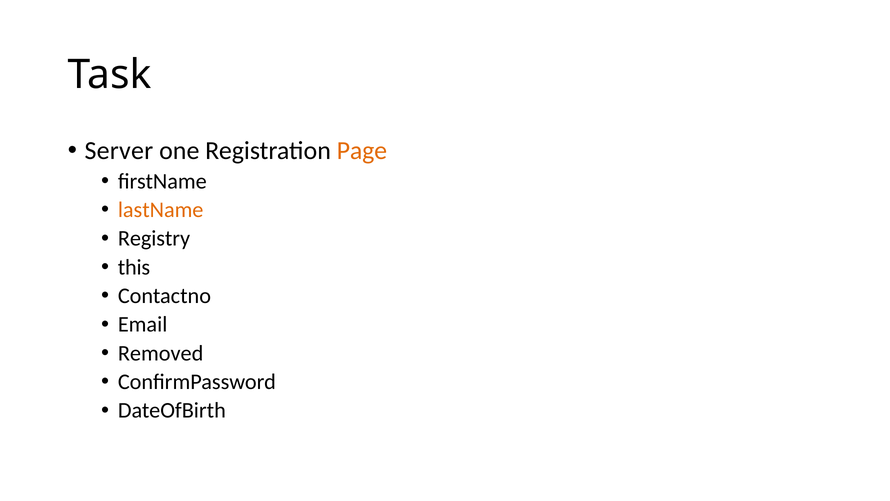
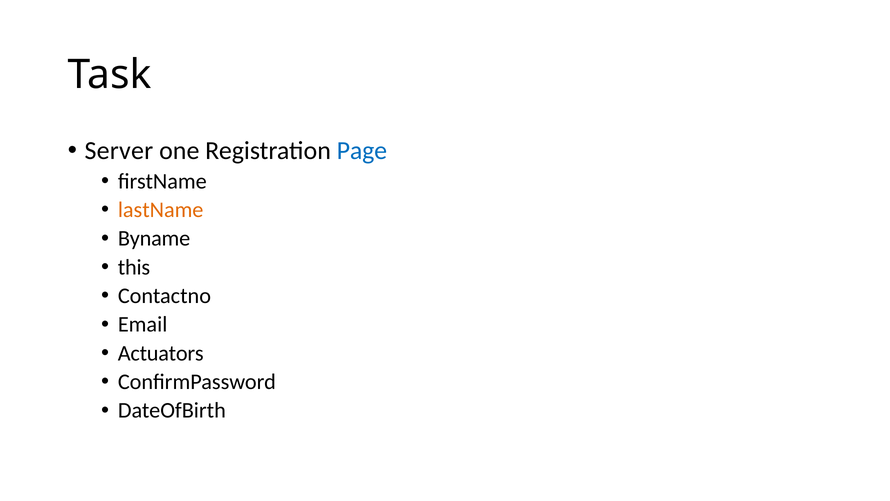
Page colour: orange -> blue (362, 150)
Registry: Registry -> Byname (154, 238)
Removed: Removed -> Actuators (161, 353)
